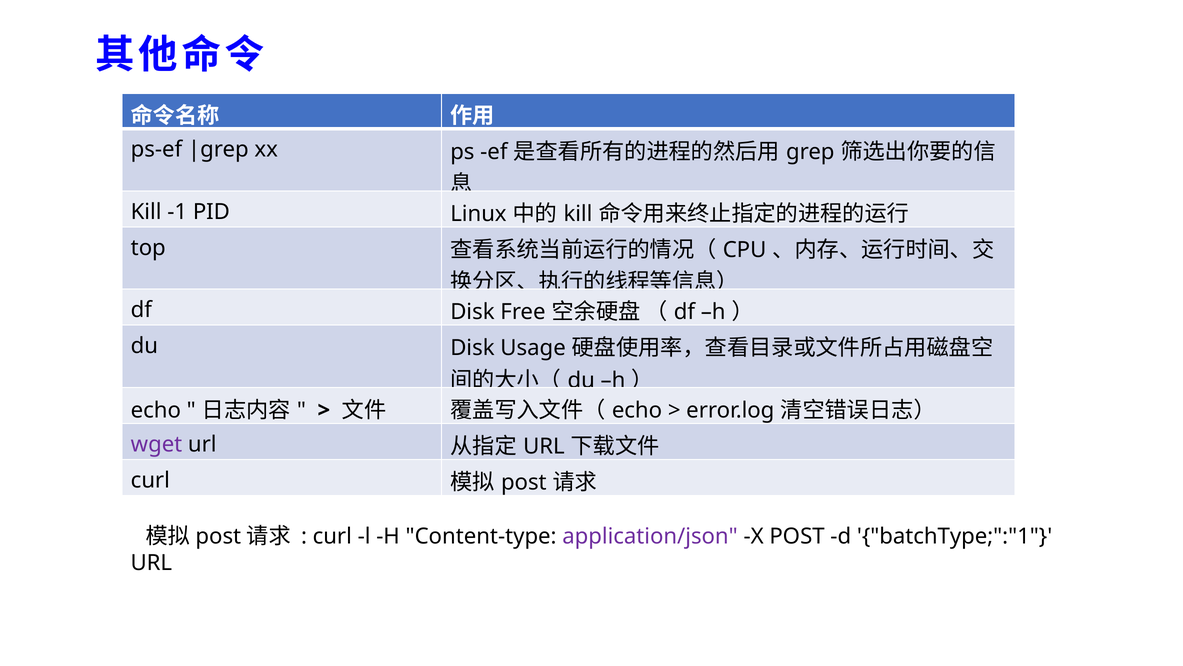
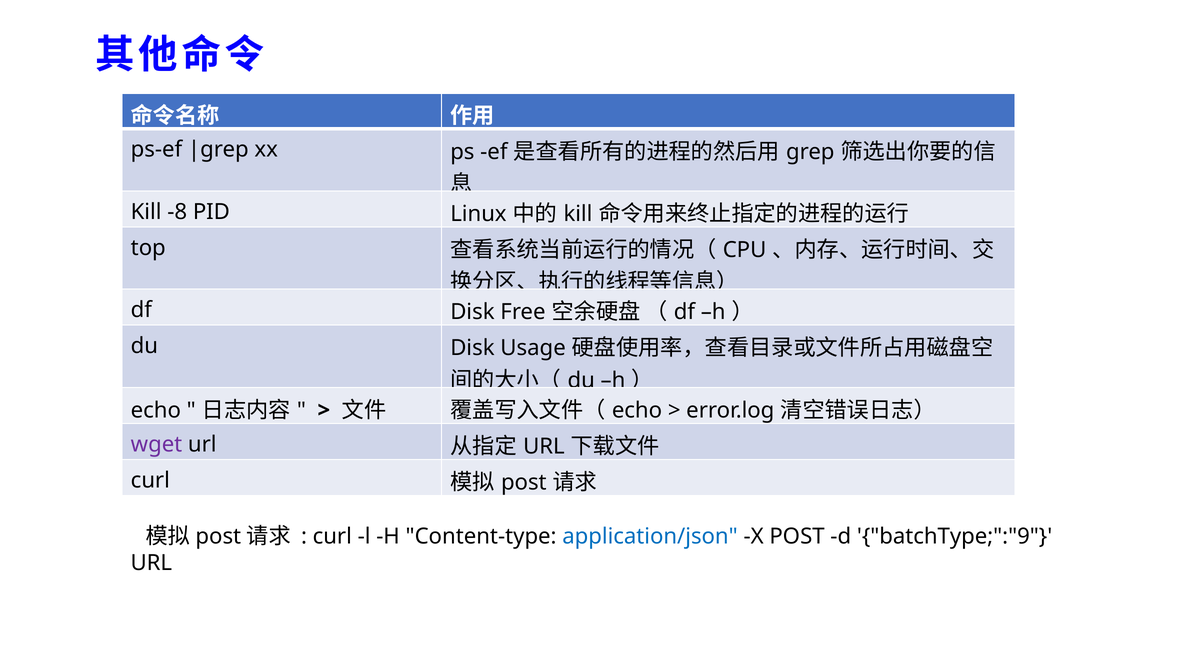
-1: -1 -> -8 (177, 212)
application/json colour: purple -> blue (650, 536)
batchType;":"1: batchType;":"1 -> batchType;":"9 (955, 536)
